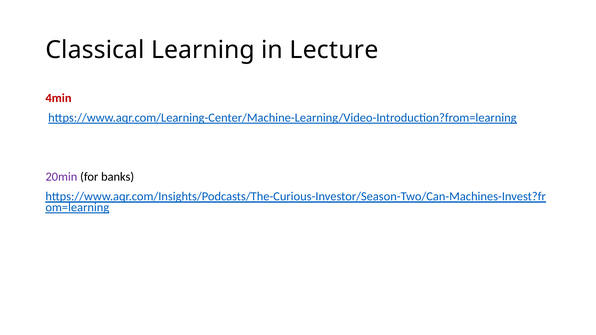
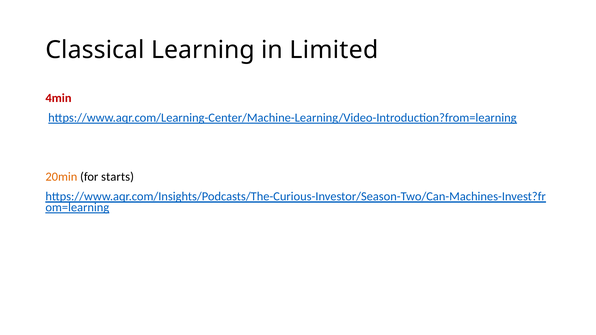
Lecture: Lecture -> Limited (334, 50)
20min colour: purple -> orange (61, 177)
banks: banks -> starts (118, 177)
